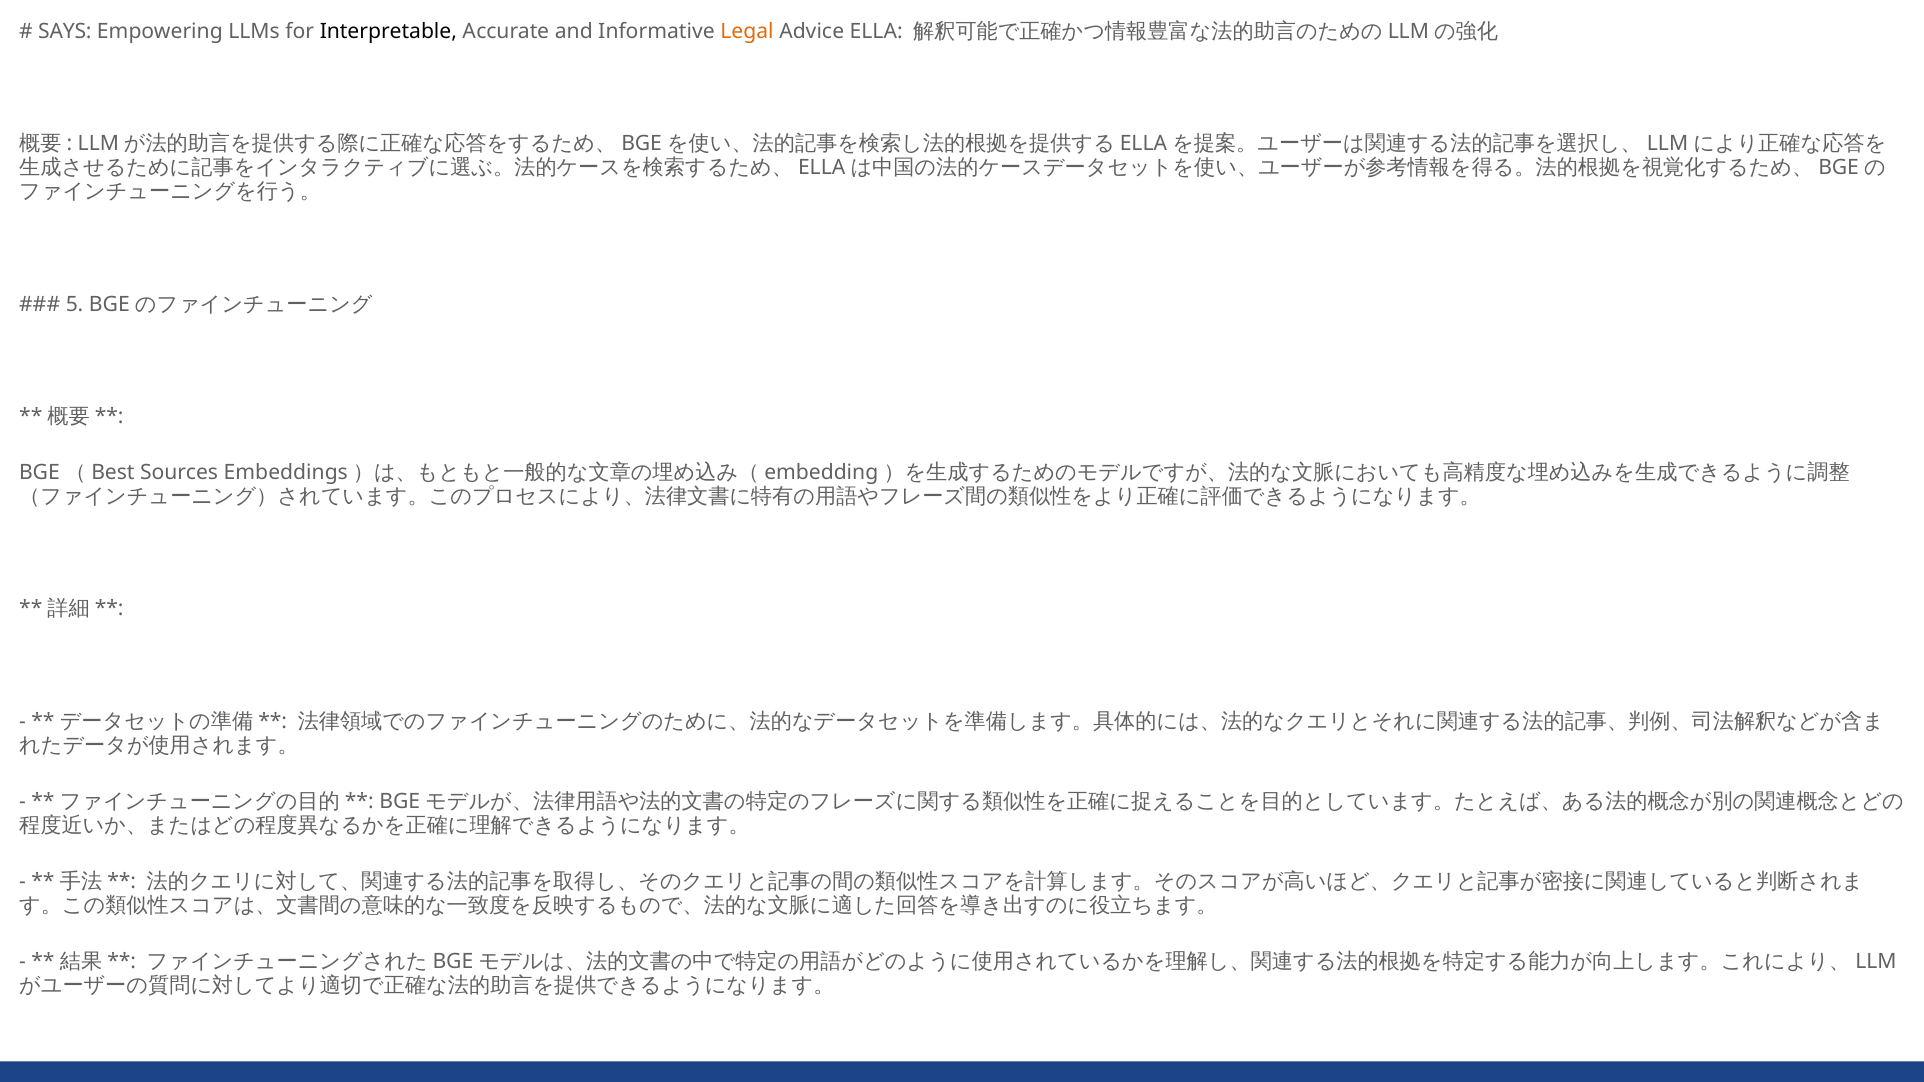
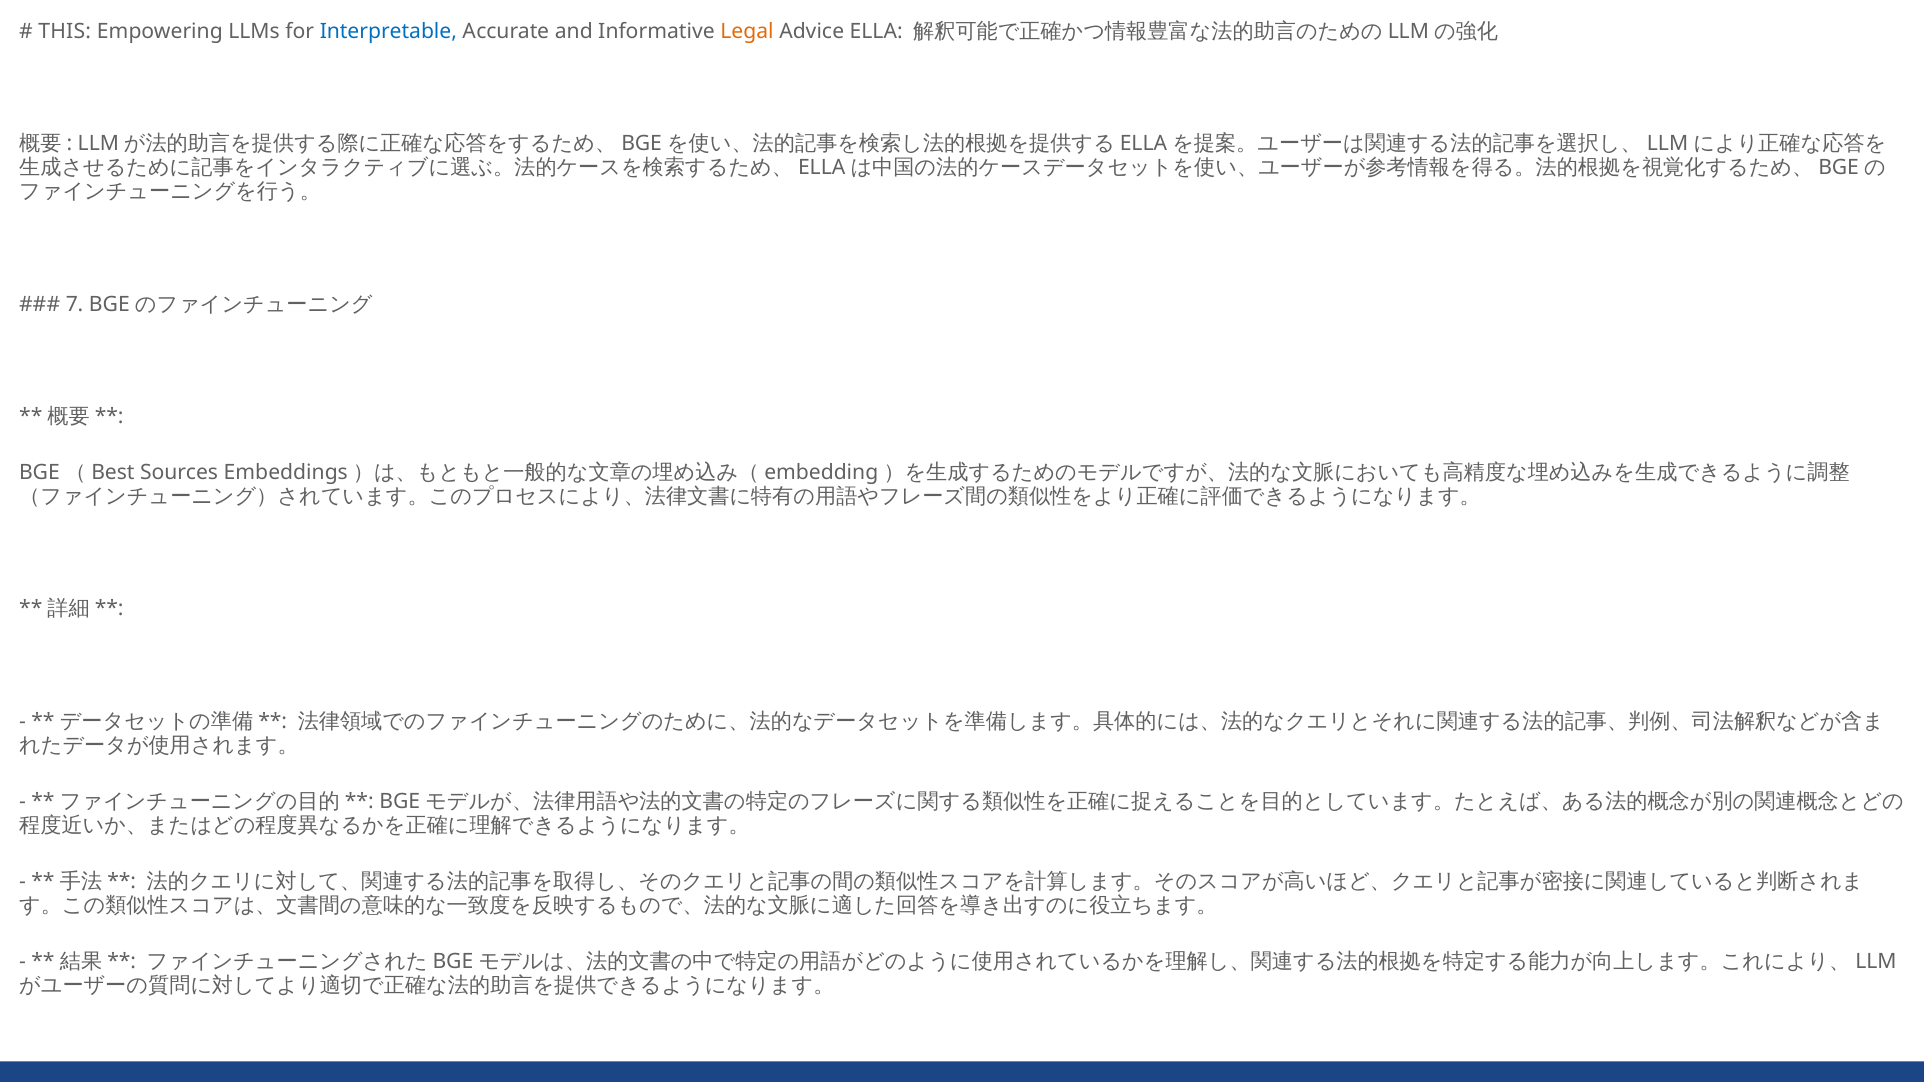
SAYS: SAYS -> THIS (65, 32)
Interpretable colour: black -> blue (388, 32)
5: 5 -> 7 (75, 304)
